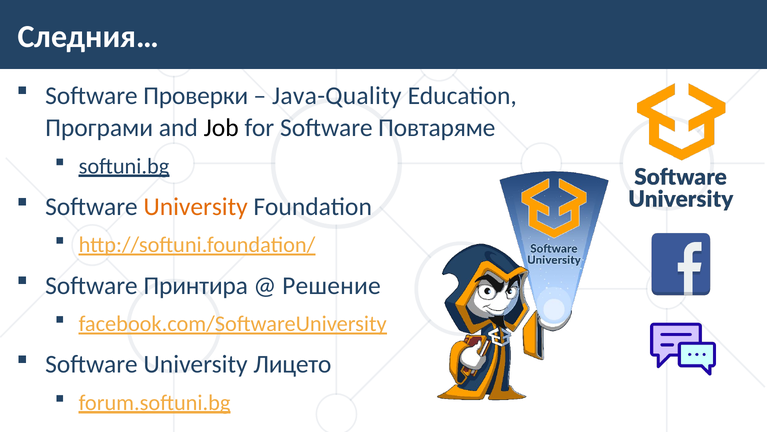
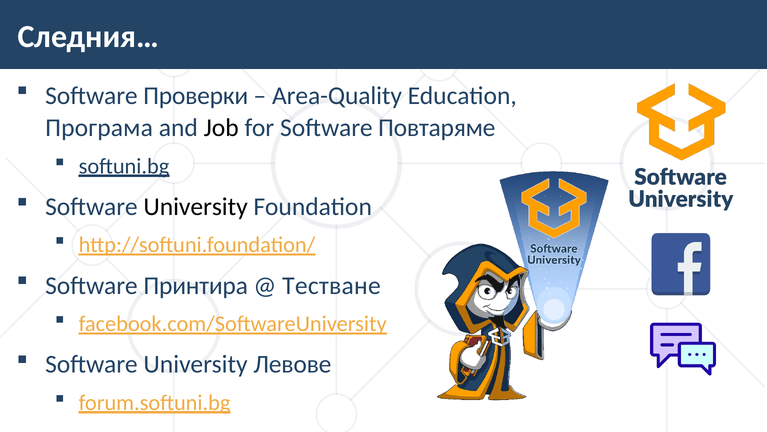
Java-Quality: Java-Quality -> Area-Quality (337, 96)
Програми: Програми -> Програма (99, 128)
University colour: orange -> black (196, 207)
Решениe: Решениe -> Тестване (331, 285)
Лицето: Лицето -> Левове (292, 364)
